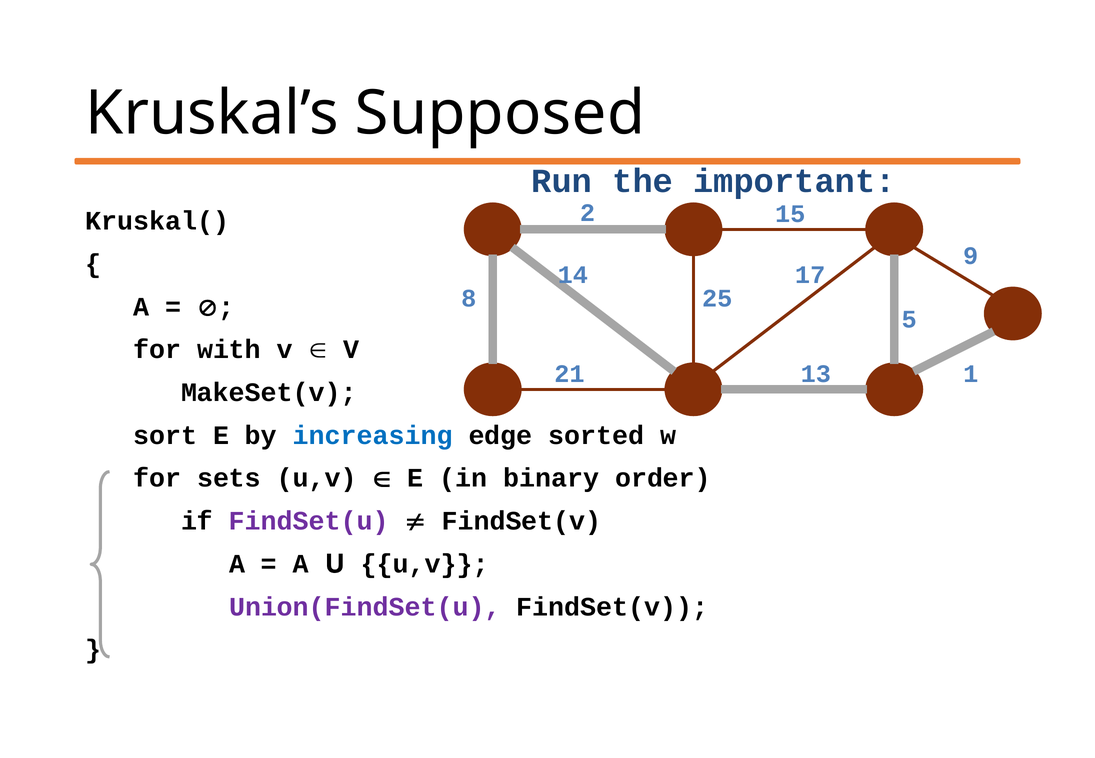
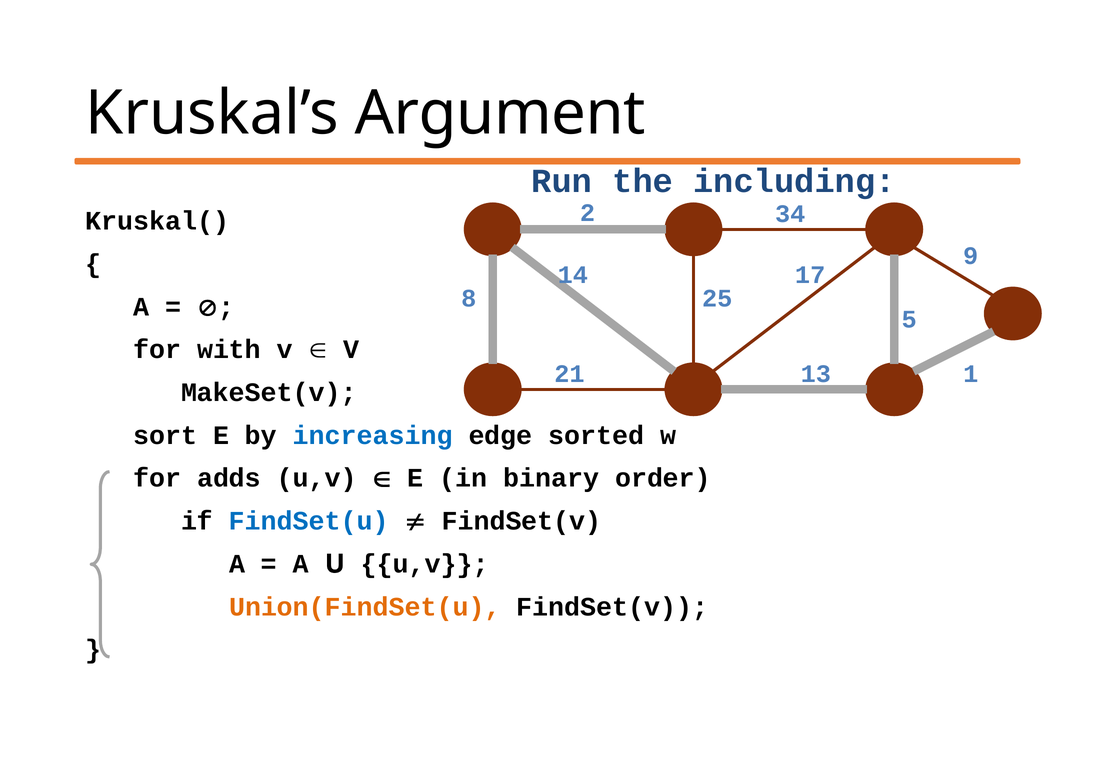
Supposed: Supposed -> Argument (500, 113)
important: important -> including (794, 181)
15: 15 -> 34 (790, 214)
sets: sets -> adds (229, 478)
FindSet(u colour: purple -> blue (309, 521)
Union(FindSet(u colour: purple -> orange (365, 607)
